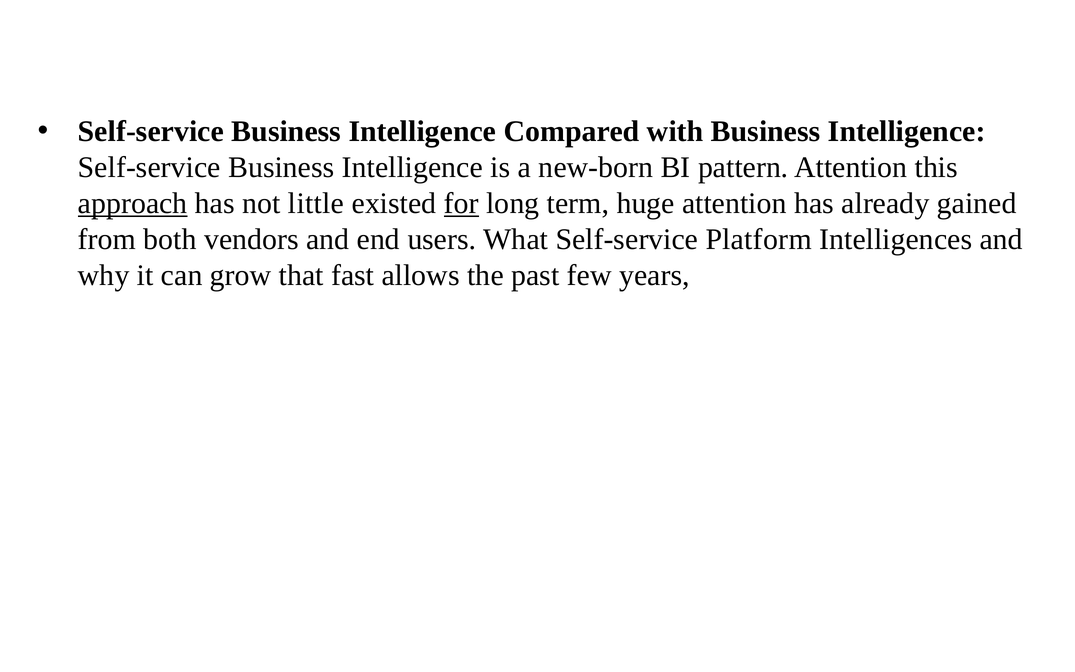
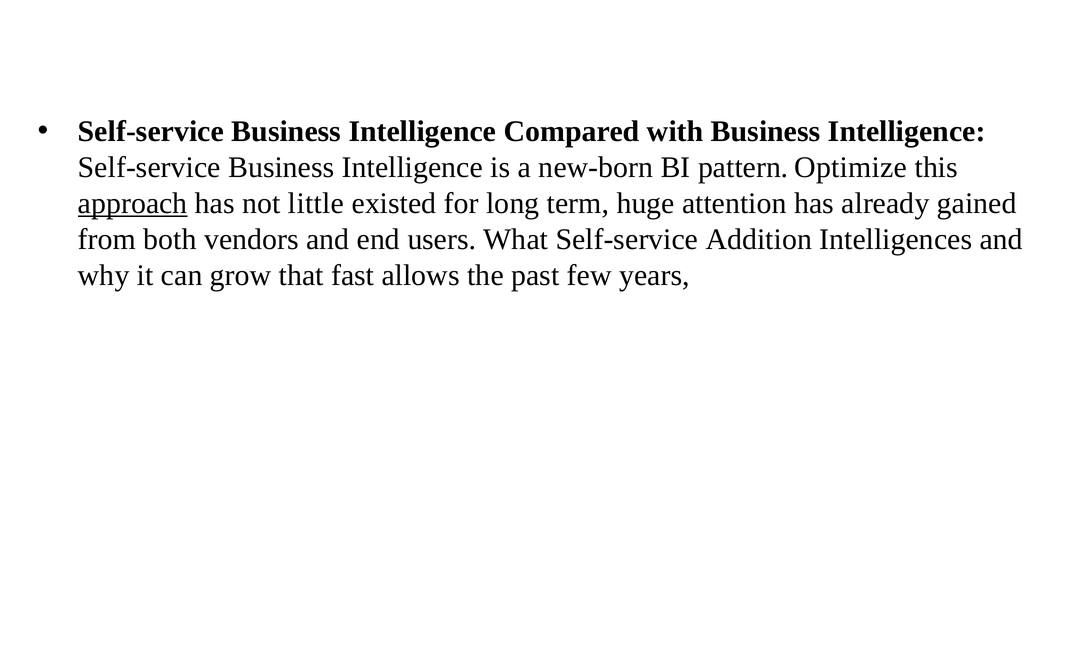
pattern Attention: Attention -> Optimize (851, 167)
for underline: present -> none (461, 203)
Platform: Platform -> Addition (759, 239)
